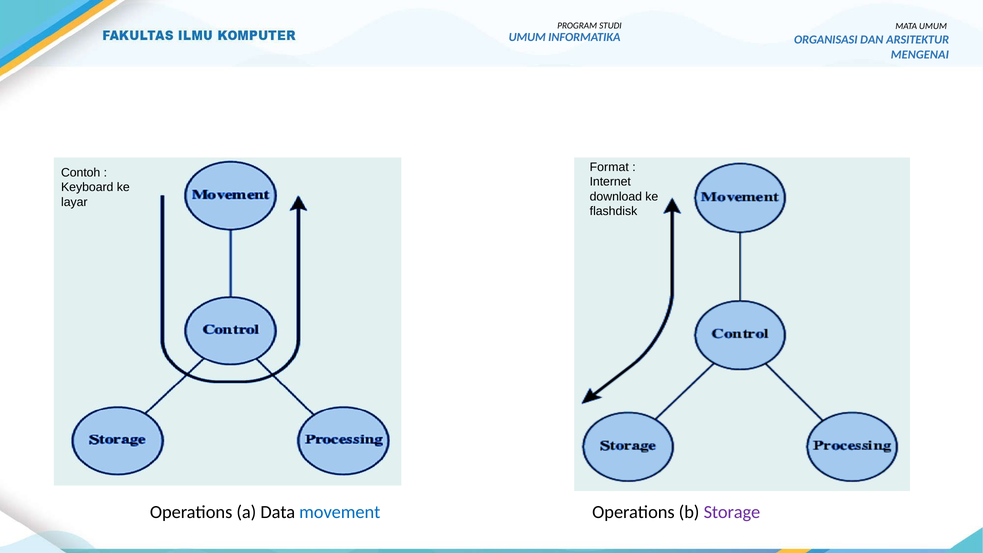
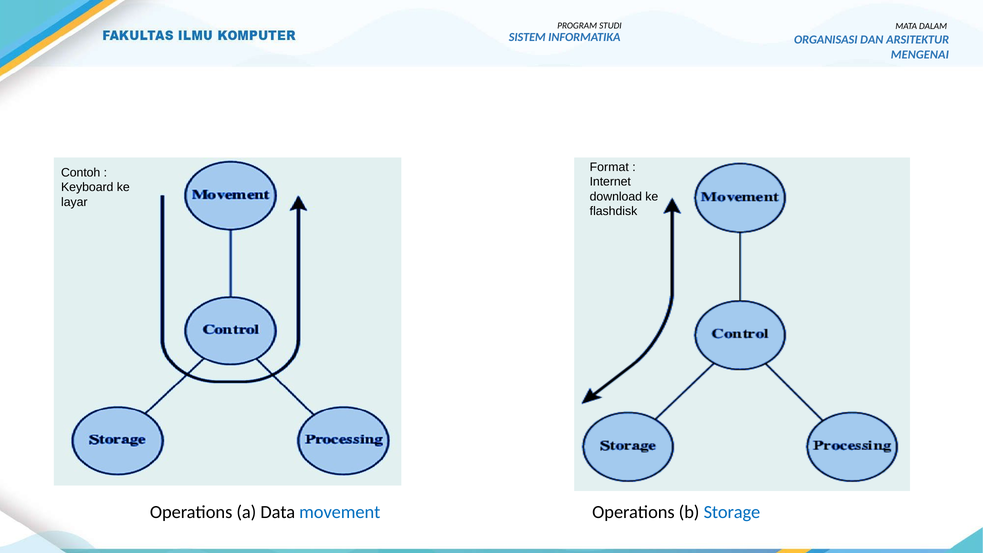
MATA UMUM: UMUM -> DALAM (933, 26)
UMUM: UMUM -> SISTEM (527, 37)
Storage colour: purple -> blue (732, 512)
